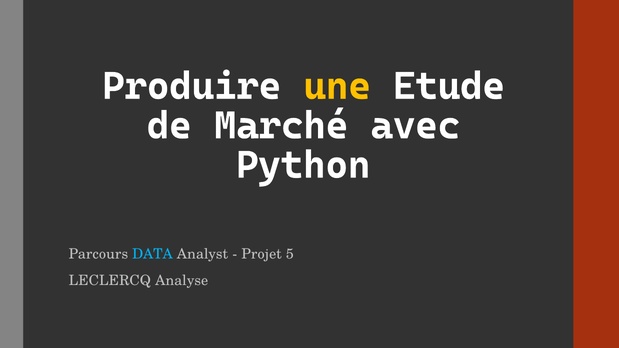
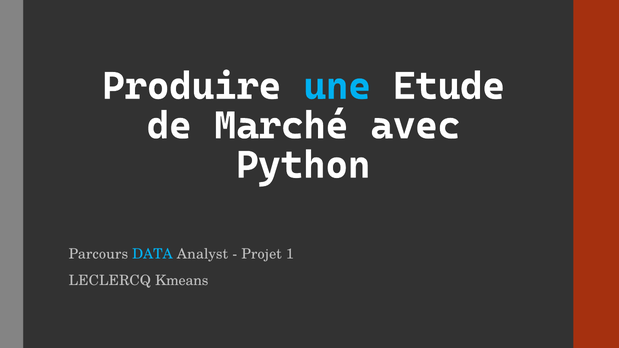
une colour: yellow -> light blue (337, 86)
5: 5 -> 1 (290, 254)
Analyse: Analyse -> Kmeans (182, 281)
